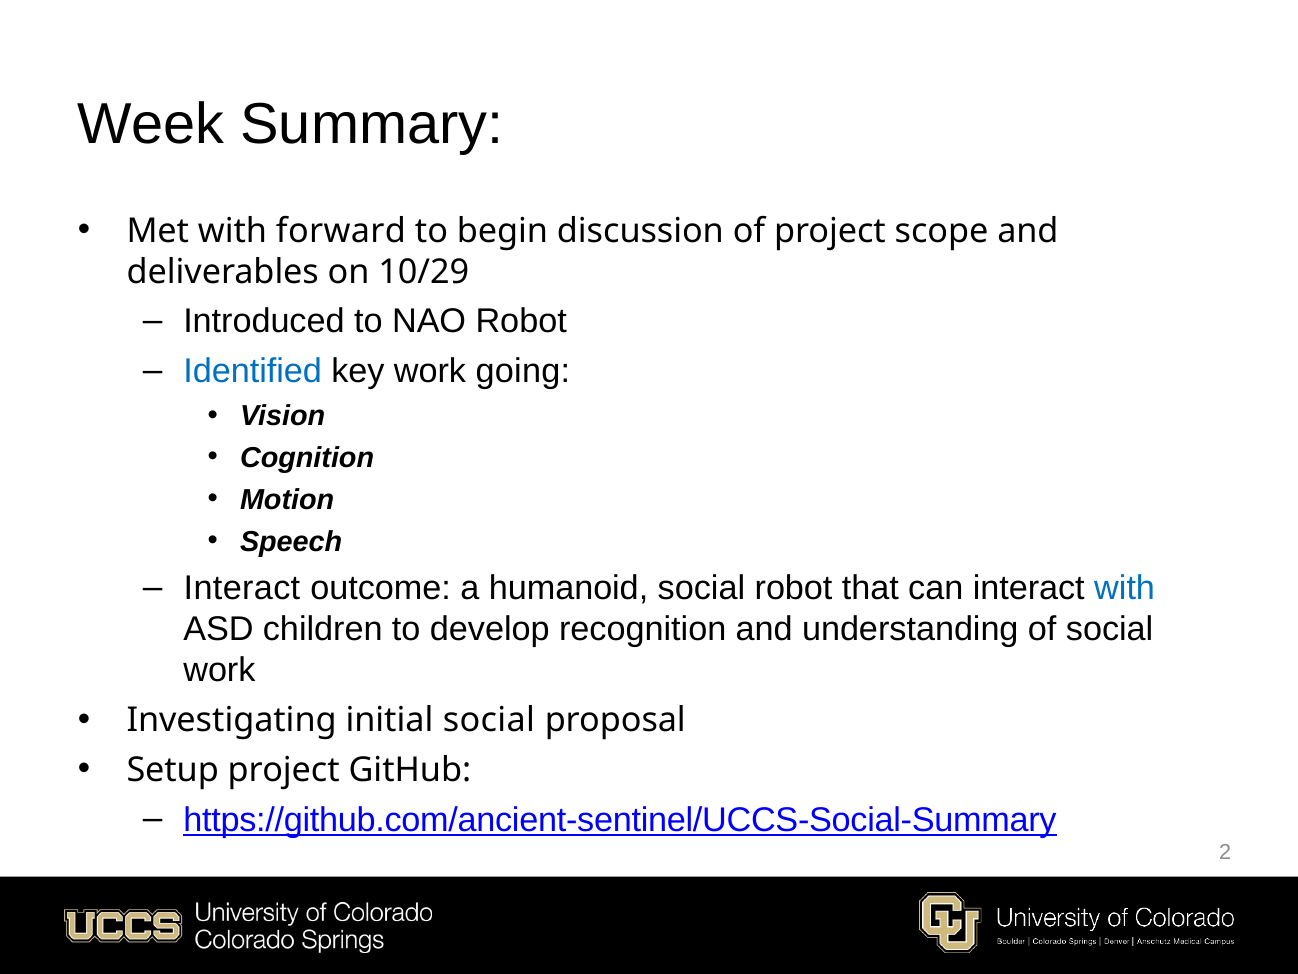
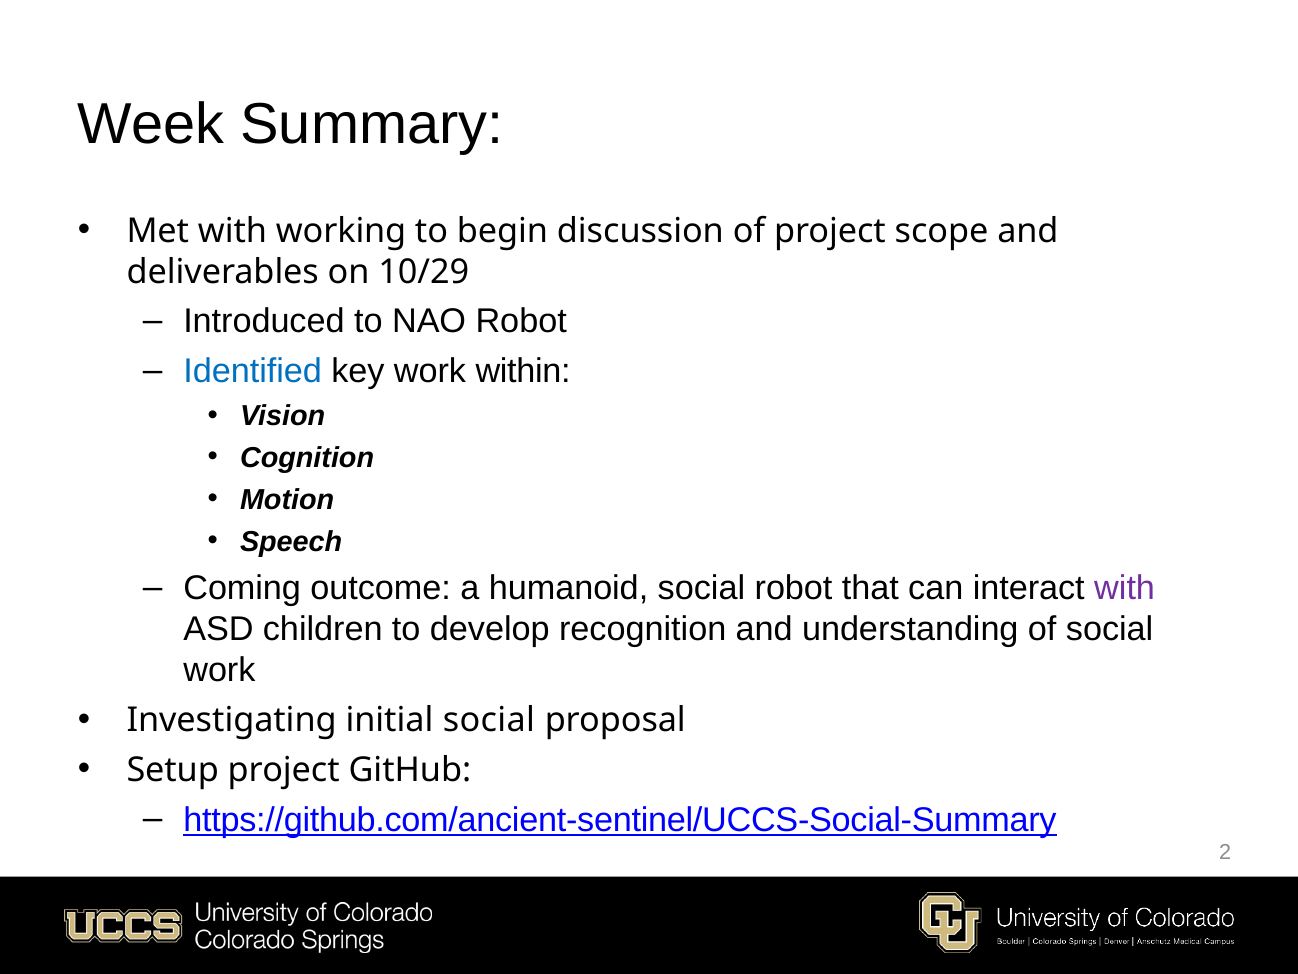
forward: forward -> working (341, 231)
going: going -> within (523, 371)
Interact: Interact -> Coming (242, 588)
with colour: blue -> purple (1125, 588)
